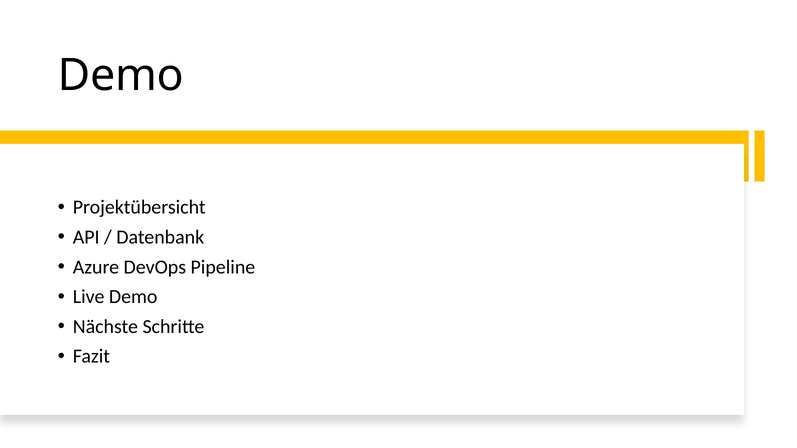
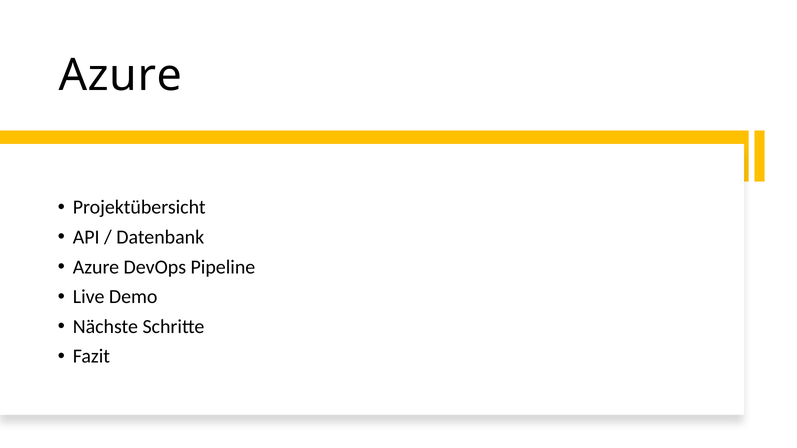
Demo: Demo -> Azure (120, 76)
